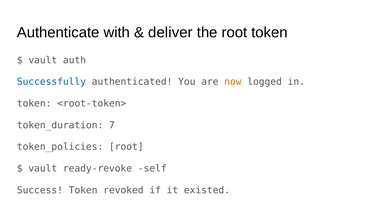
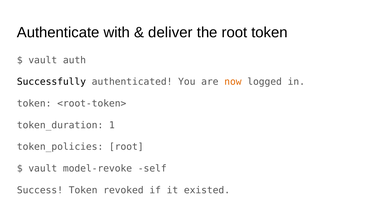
Successfully colour: blue -> black (51, 82)
7: 7 -> 1 (112, 125)
ready-revoke: ready-revoke -> model-revoke (98, 169)
